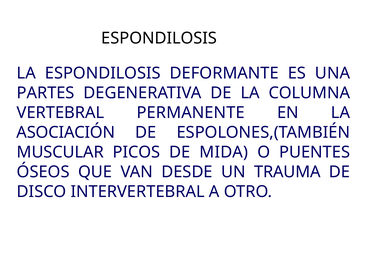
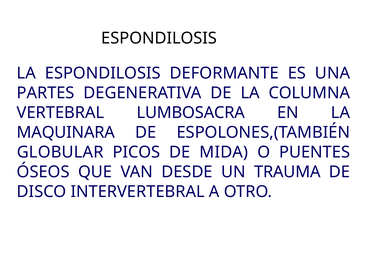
PERMANENTE: PERMANENTE -> LUMBOSACRA (191, 112)
ASOCIACIÓN: ASOCIACIÓN -> MAQUINARA (66, 132)
MUSCULAR: MUSCULAR -> GLOBULAR (60, 152)
